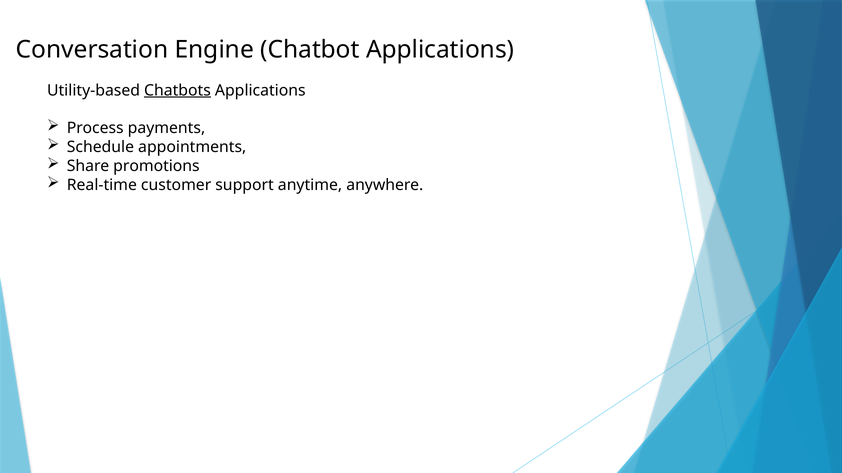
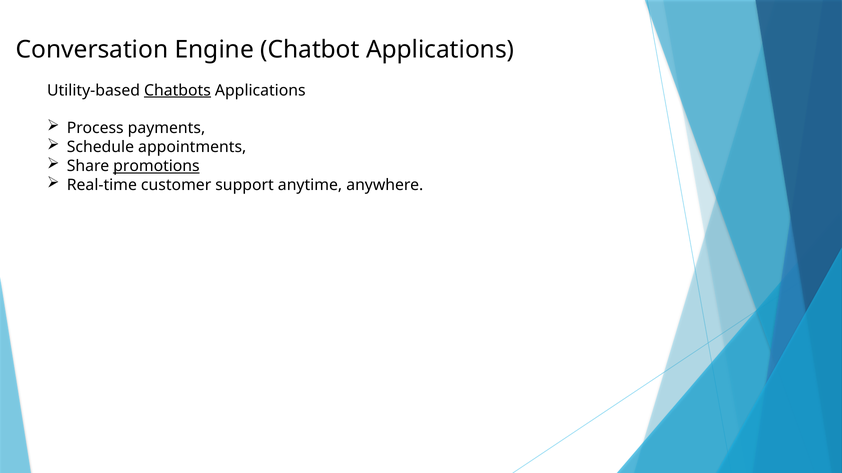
promotions underline: none -> present (156, 166)
